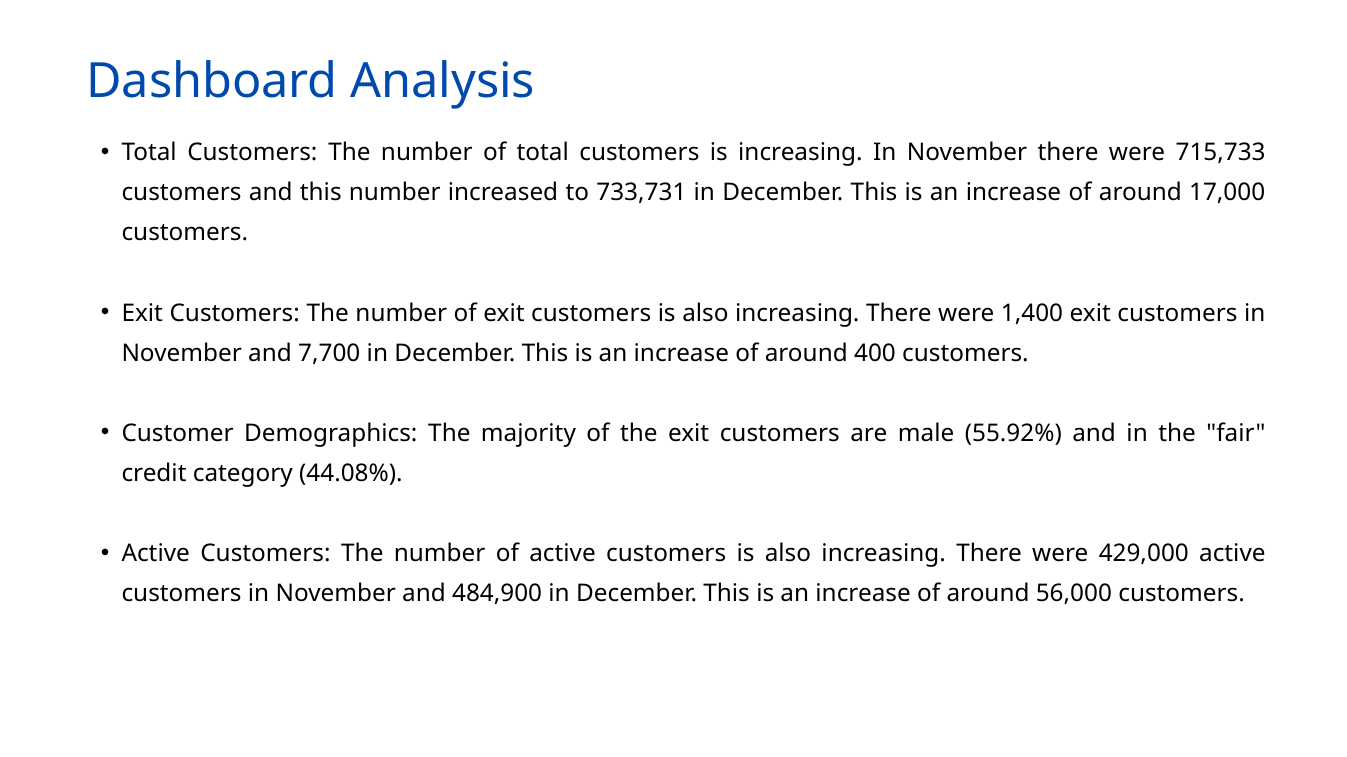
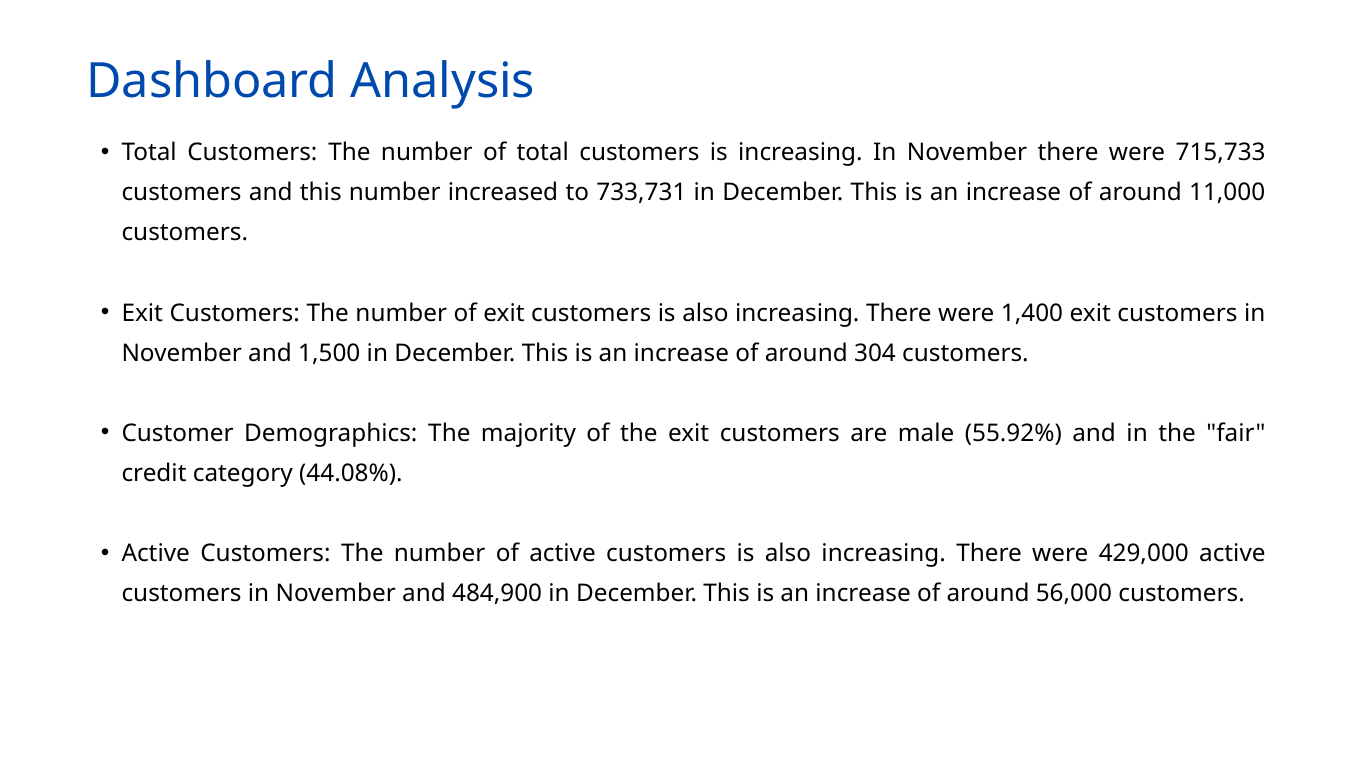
17,000: 17,000 -> 11,000 (1227, 193)
7,700: 7,700 -> 1,500 (329, 353)
400: 400 -> 304 (875, 353)
